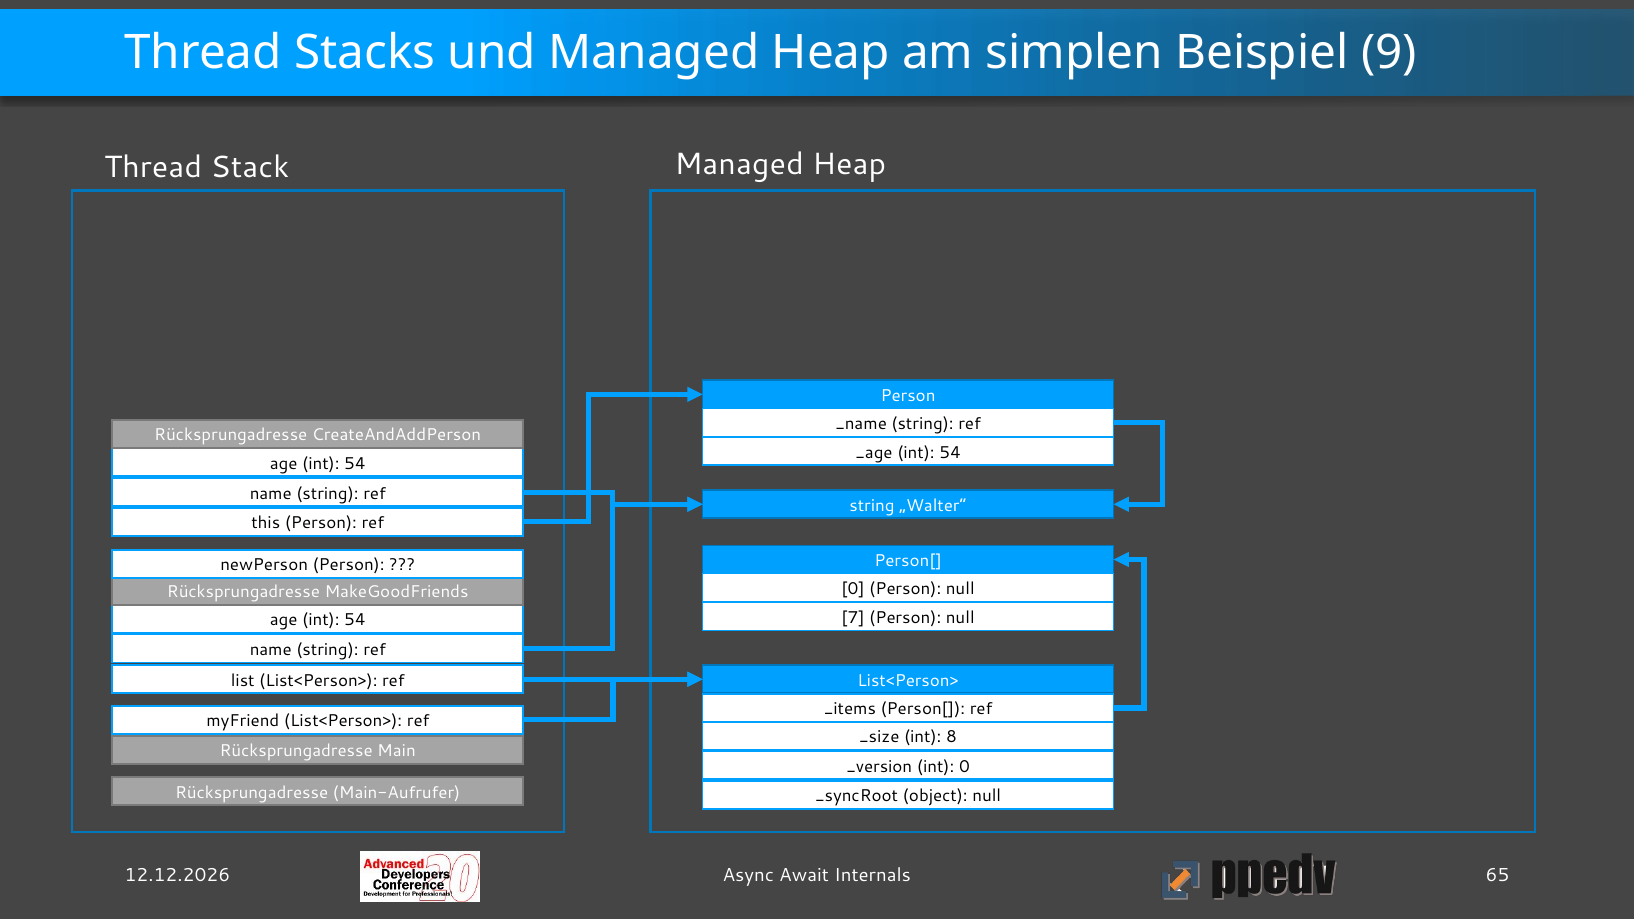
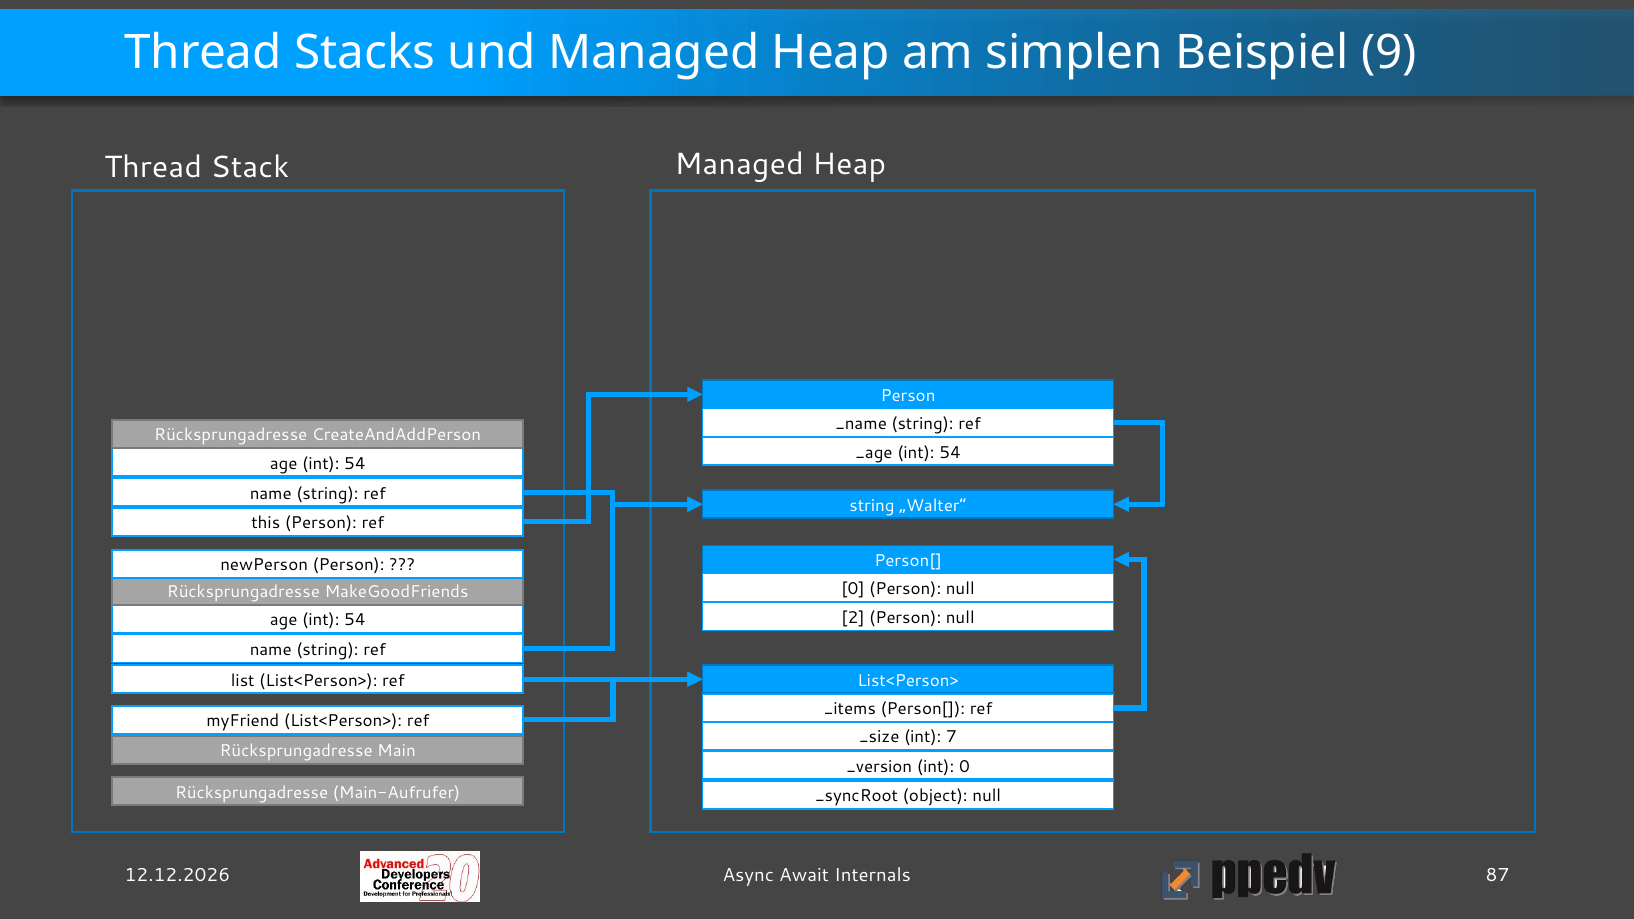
7: 7 -> 2 (853, 618)
8: 8 -> 7 (951, 737)
65: 65 -> 87 (1498, 875)
